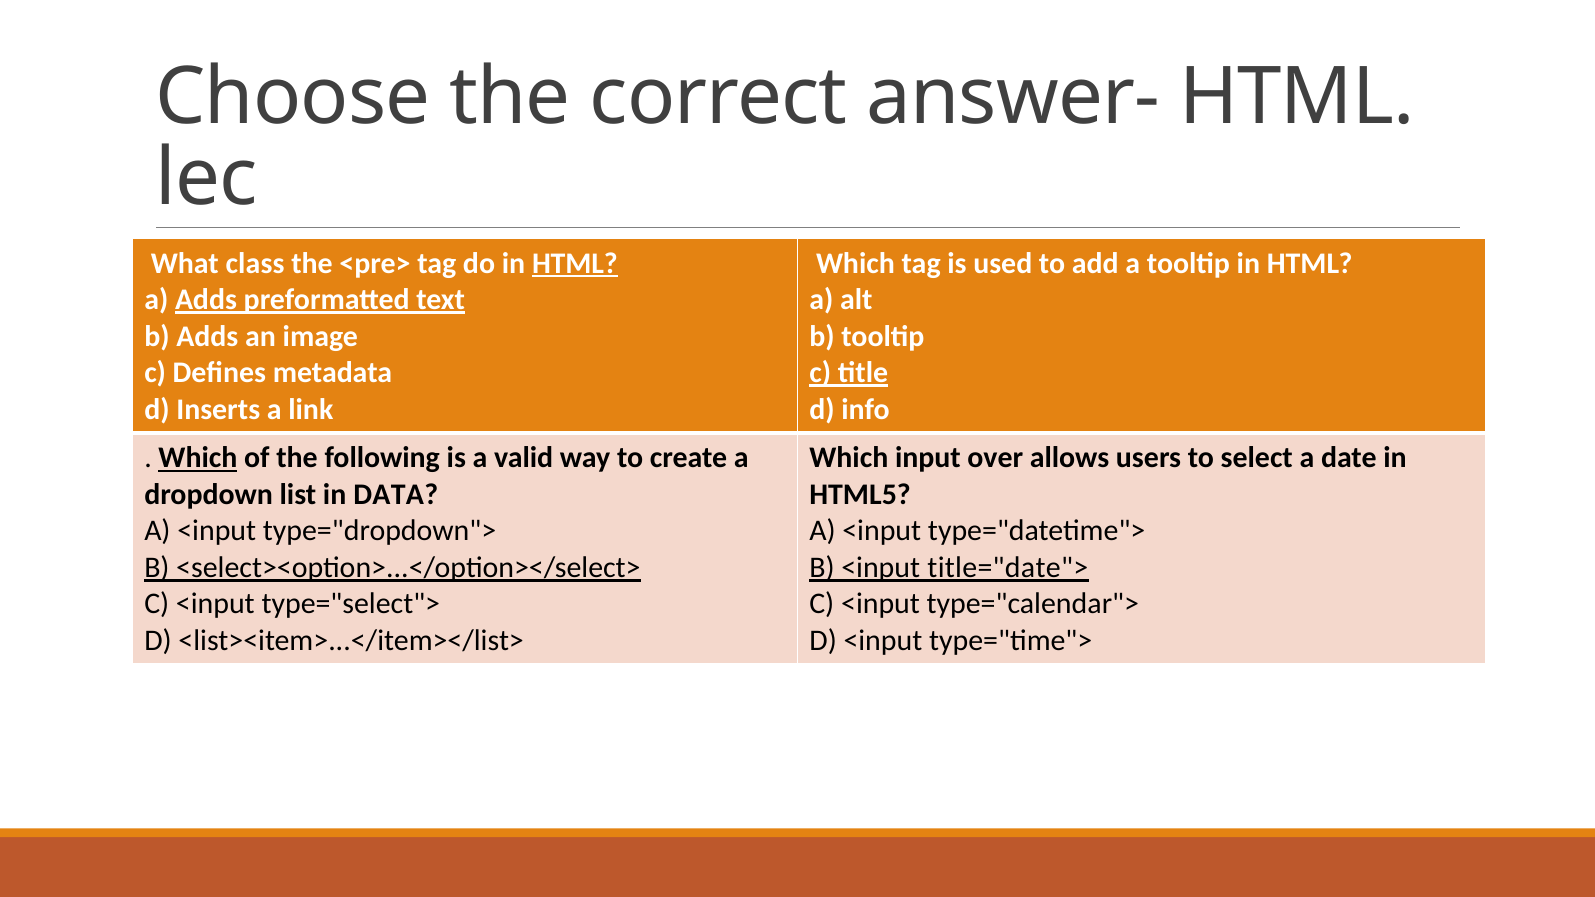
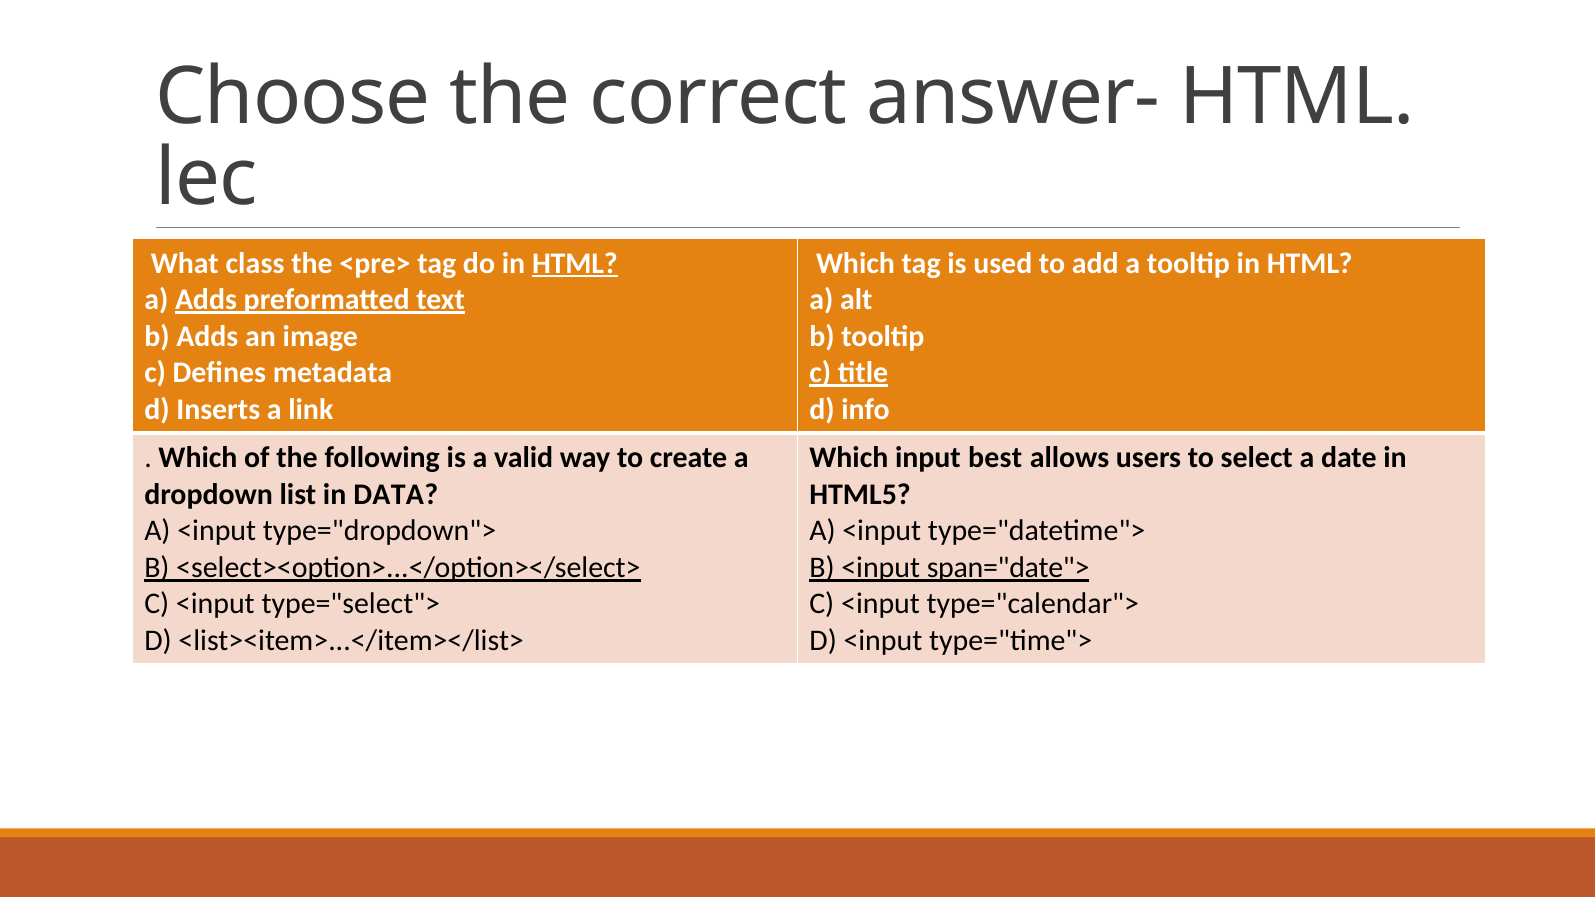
Which underline: present -> none (198, 458)
over: over -> best (995, 458)
title="date">: title="date"> -> span="date"> (1008, 567)
